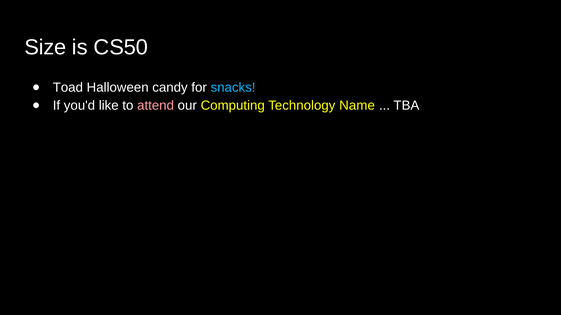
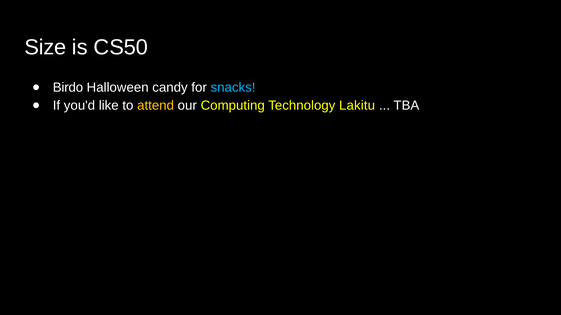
Toad: Toad -> Birdo (68, 88)
attend colour: pink -> yellow (156, 106)
Name: Name -> Lakitu (357, 106)
